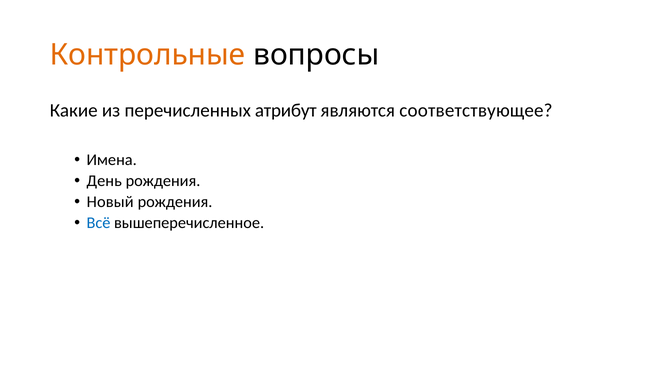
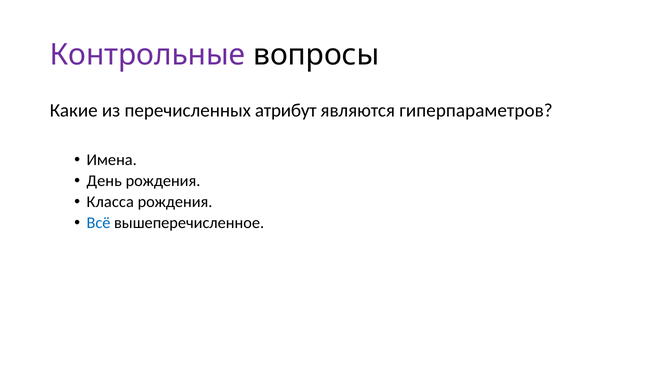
Контрольные colour: orange -> purple (148, 55)
соответствующее: соответствующее -> гиперпараметров (476, 110)
Новый: Новый -> Класса (110, 202)
